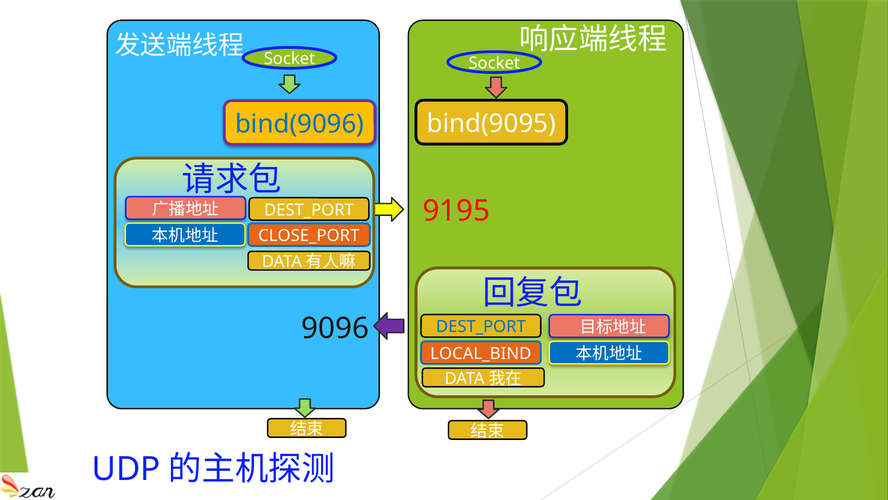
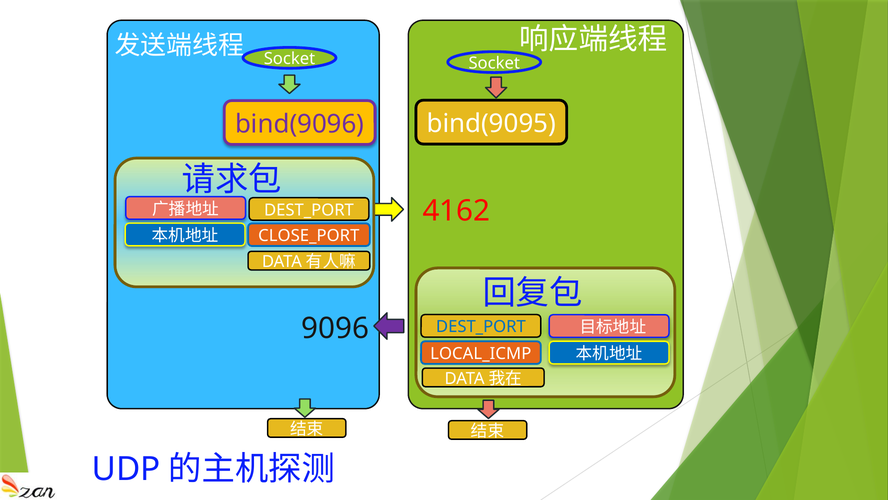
bind(9096 colour: blue -> purple (300, 124)
9195: 9195 -> 4162 (456, 211)
LOCAL_BIND: LOCAL_BIND -> LOCAL_ICMP (481, 353)
